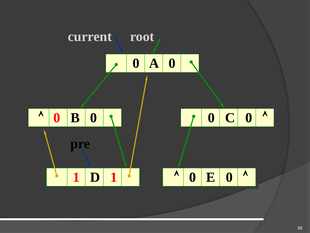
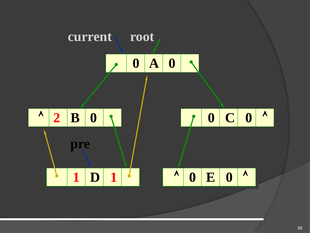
0: 0 -> 2 (57, 118)
